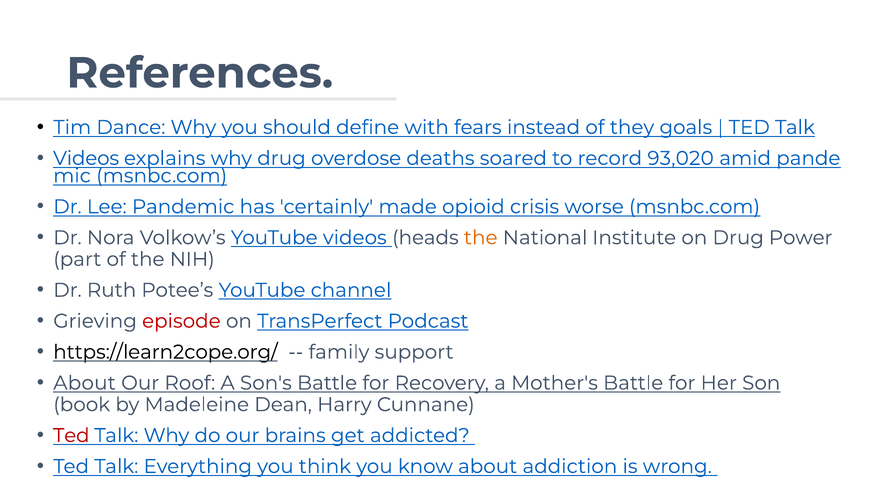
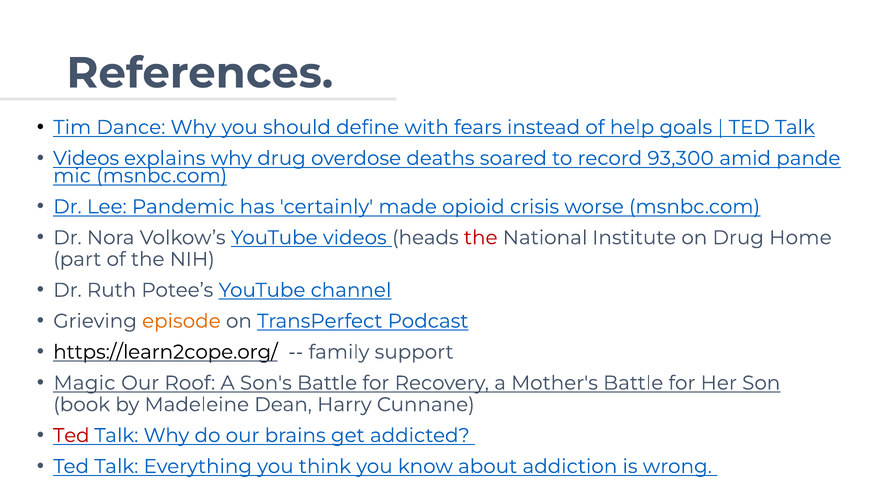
they: they -> help (632, 127)
93,020: 93,020 -> 93,300 (681, 158)
the colour: orange -> red (481, 238)
Power: Power -> Home (800, 238)
episode colour: red -> orange (181, 321)
About: About -> Magic (85, 383)
